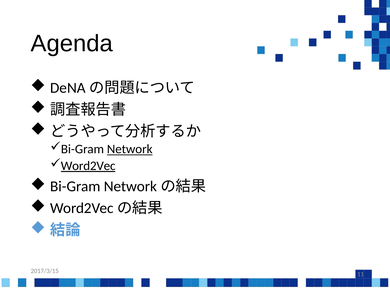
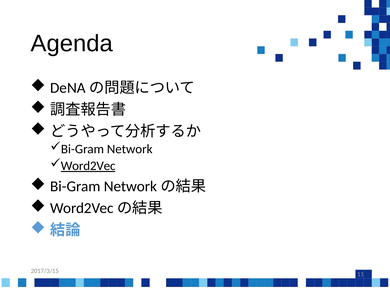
Network underline: present -> none (130, 149)
